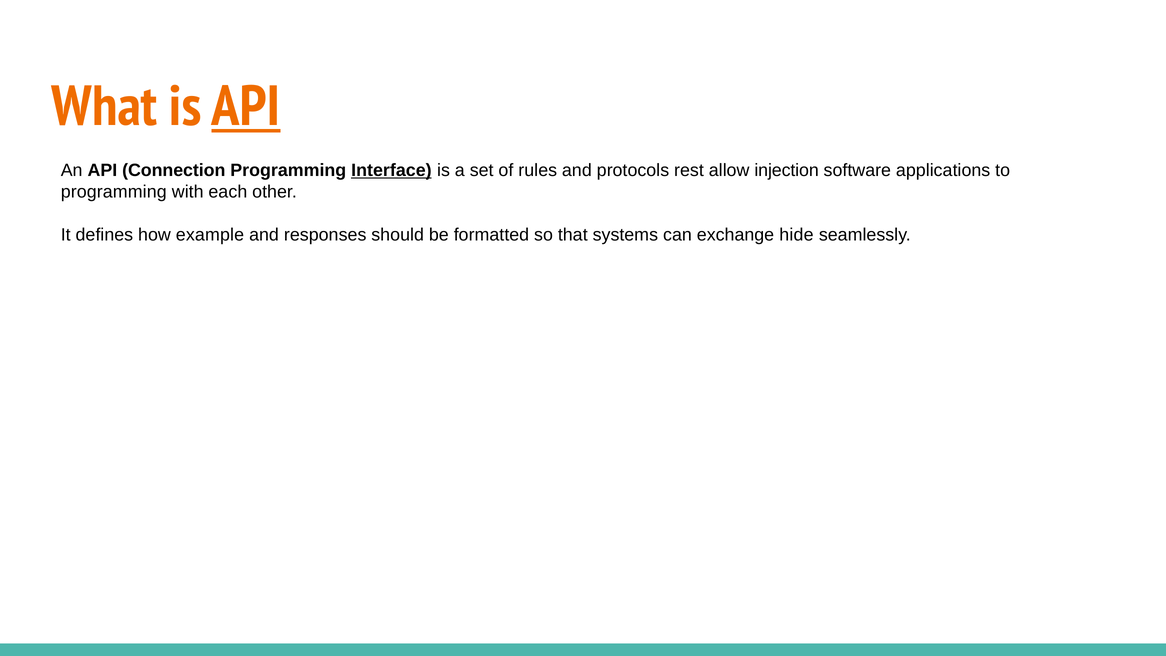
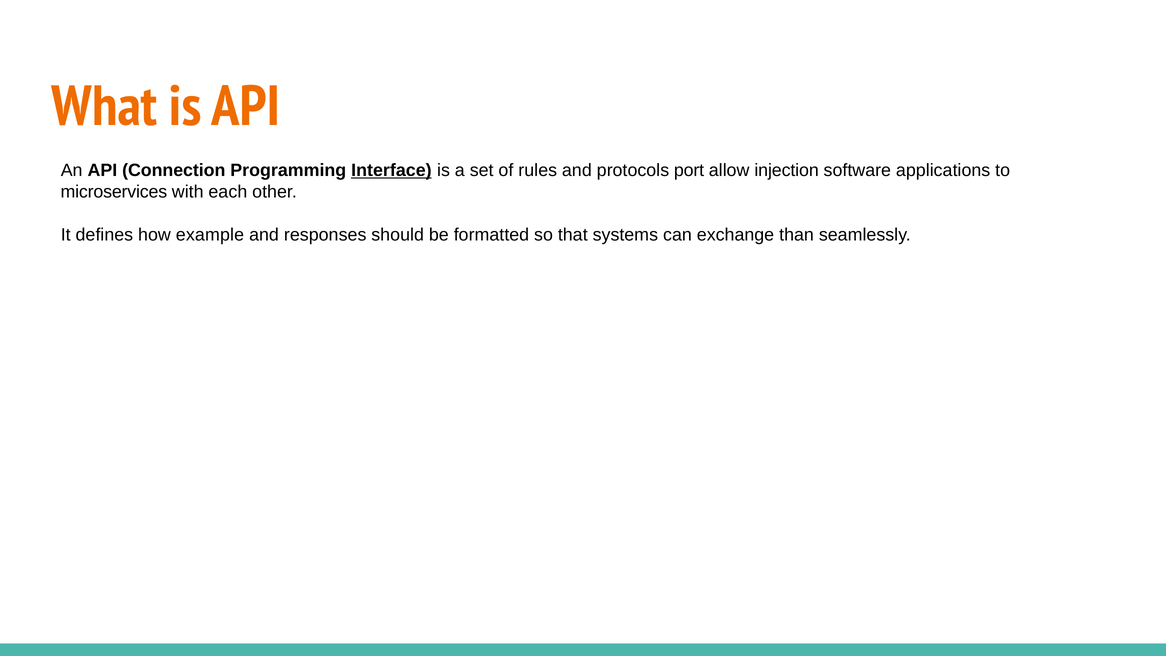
API underline: present -> none (246, 106)
rest: rest -> port (689, 170)
programming: programming -> microservices (114, 192)
hide: hide -> than (797, 235)
